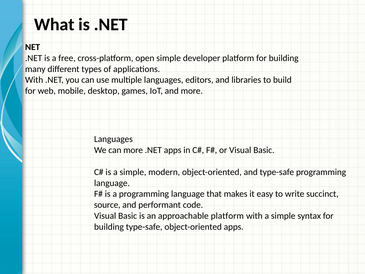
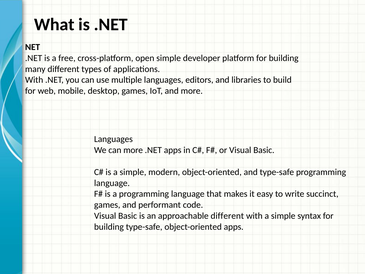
source: source -> games (107, 205)
approachable platform: platform -> different (227, 216)
